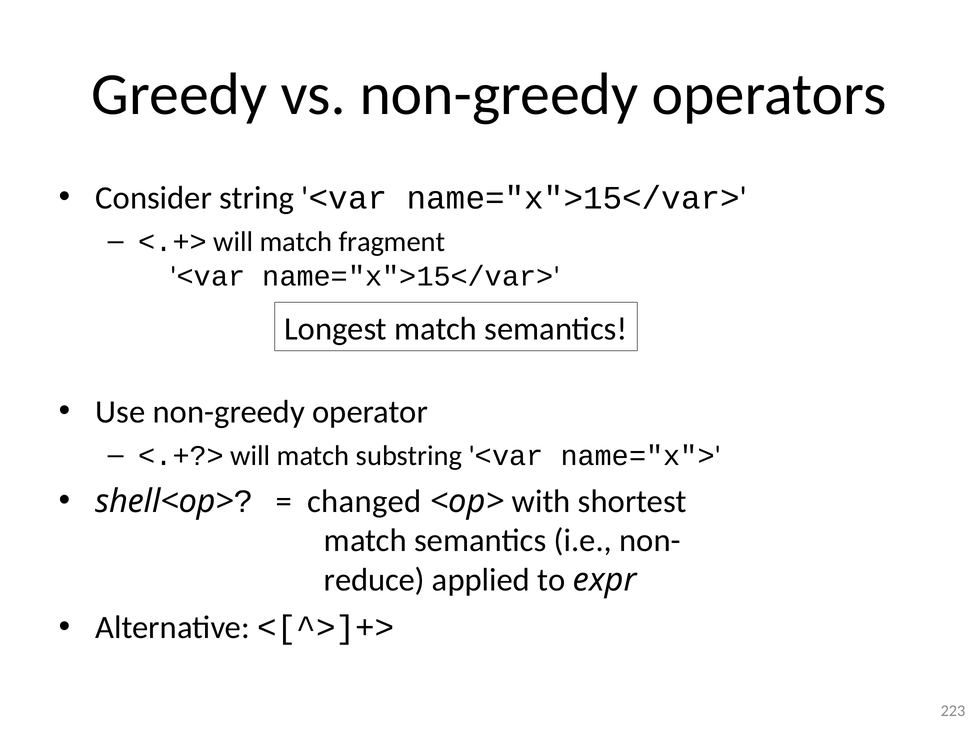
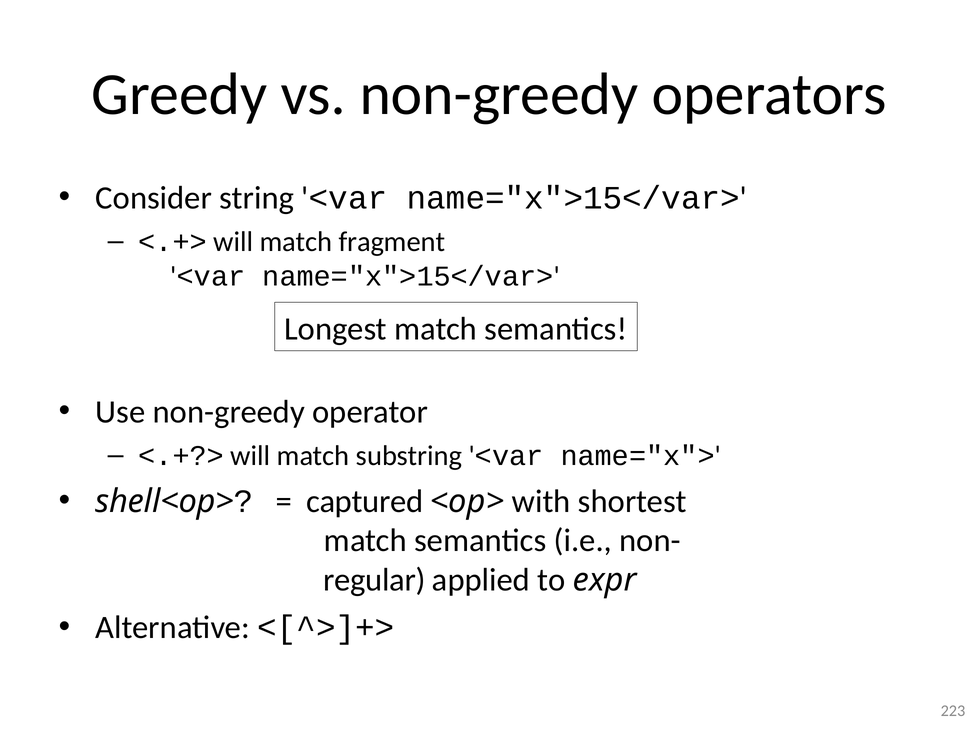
changed: changed -> captured (365, 502)
reduce: reduce -> regular (374, 580)
